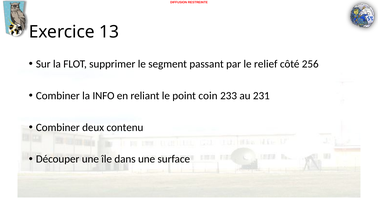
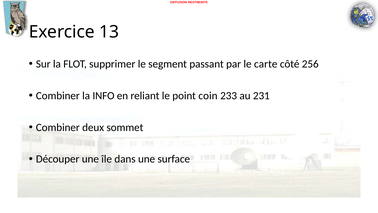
relief: relief -> carte (266, 64)
contenu: contenu -> sommet (125, 127)
